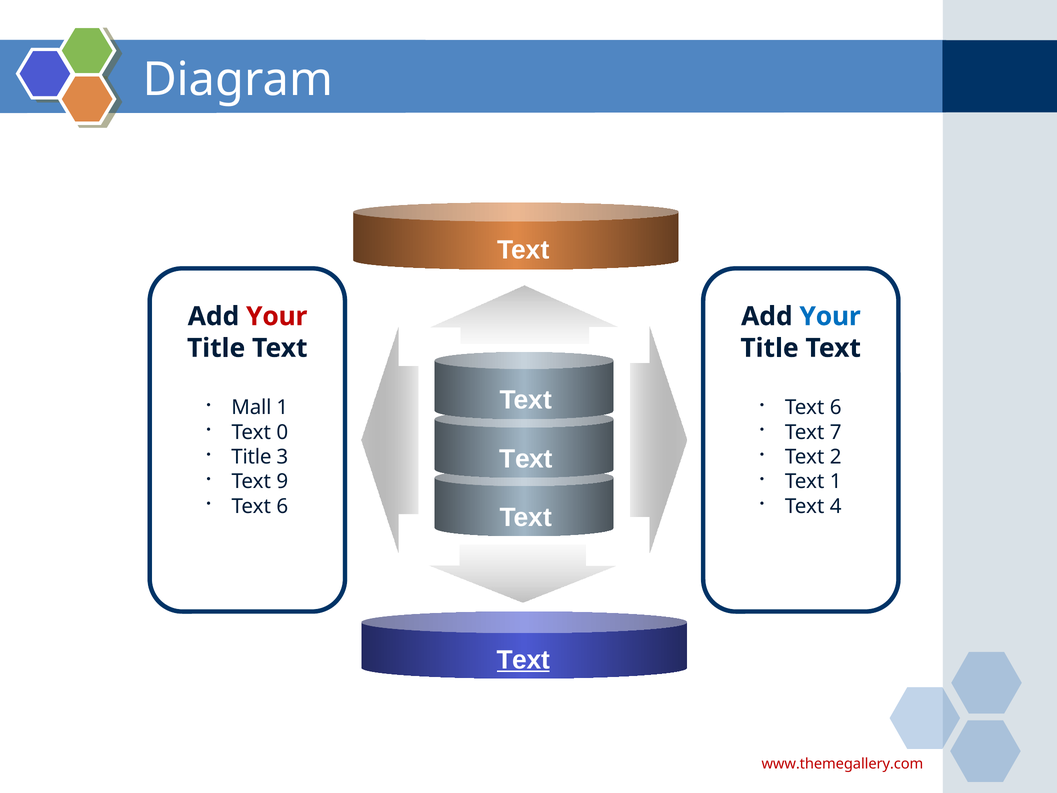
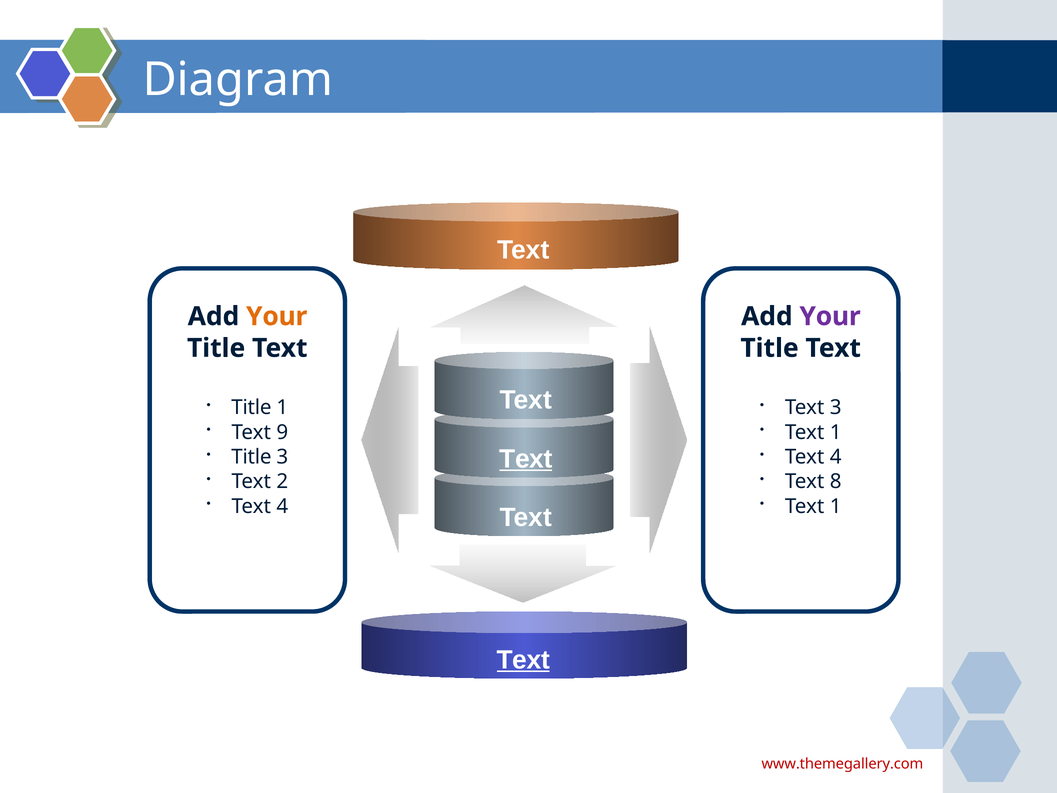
Your colour: red -> orange (277, 316)
Your colour: blue -> purple (830, 316)
Mall: Mall -> Title (251, 408)
6: 6 -> 3 (836, 408)
0: 0 -> 9 (282, 432)
7: 7 -> 1 (836, 432)
Text underline: none -> present (526, 459)
2: 2 -> 4 (836, 457)
9: 9 -> 2 (282, 482)
Text 1: 1 -> 8 (836, 482)
6: 6 -> 4 (282, 506)
4: 4 -> 1 (836, 506)
